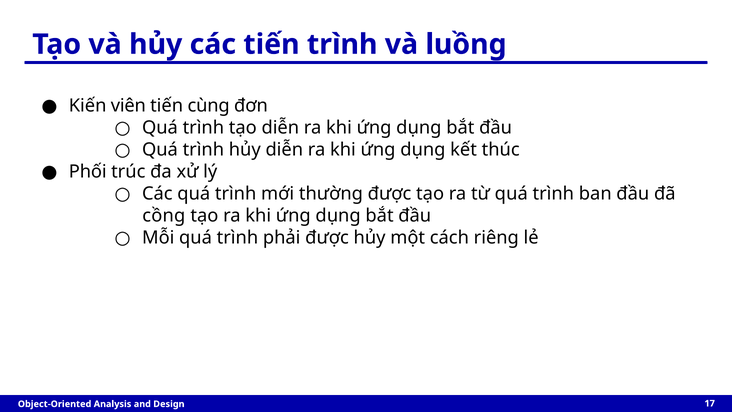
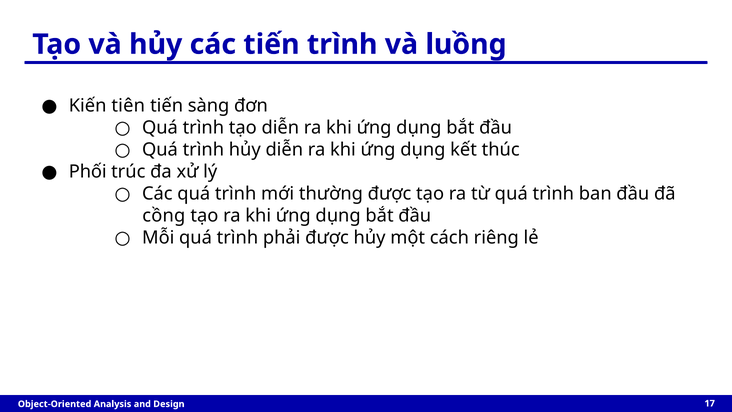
viên: viên -> tiên (128, 106)
cùng: cùng -> sàng (209, 106)
